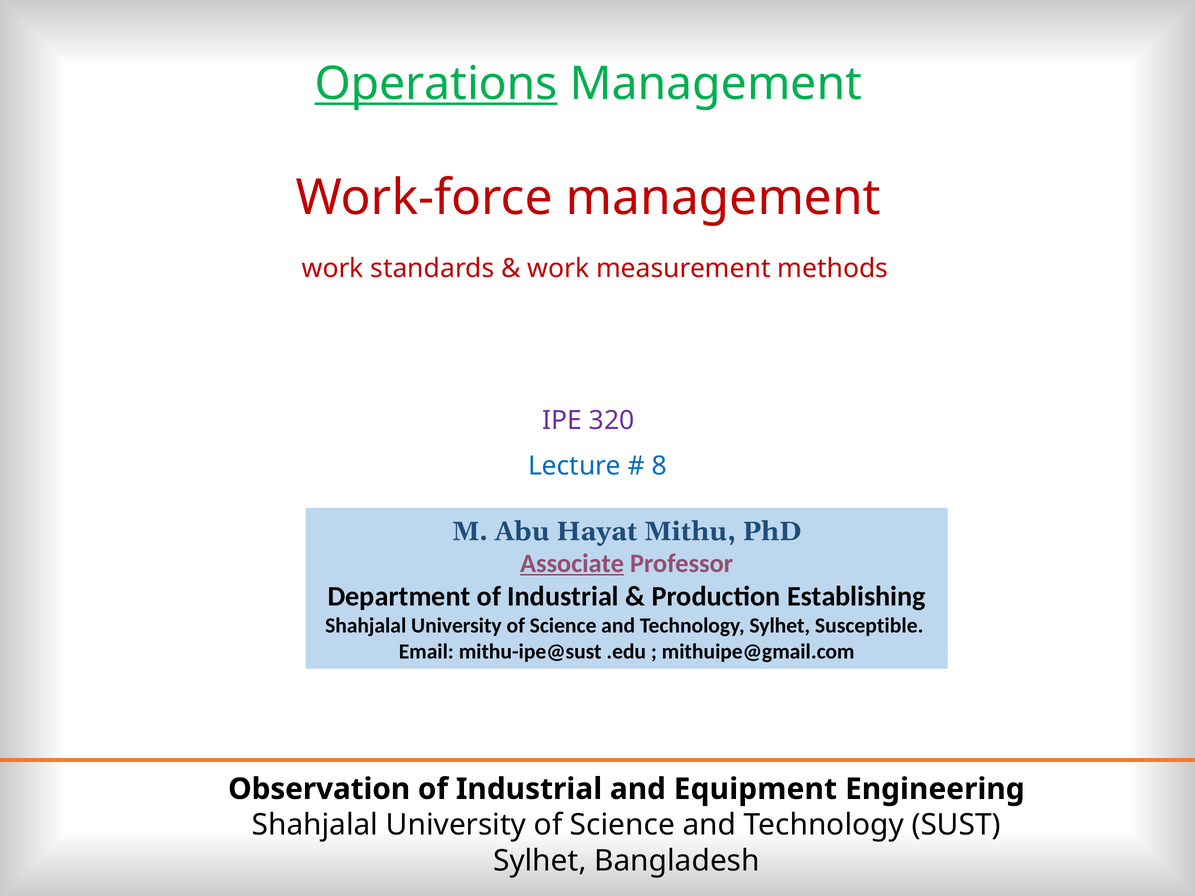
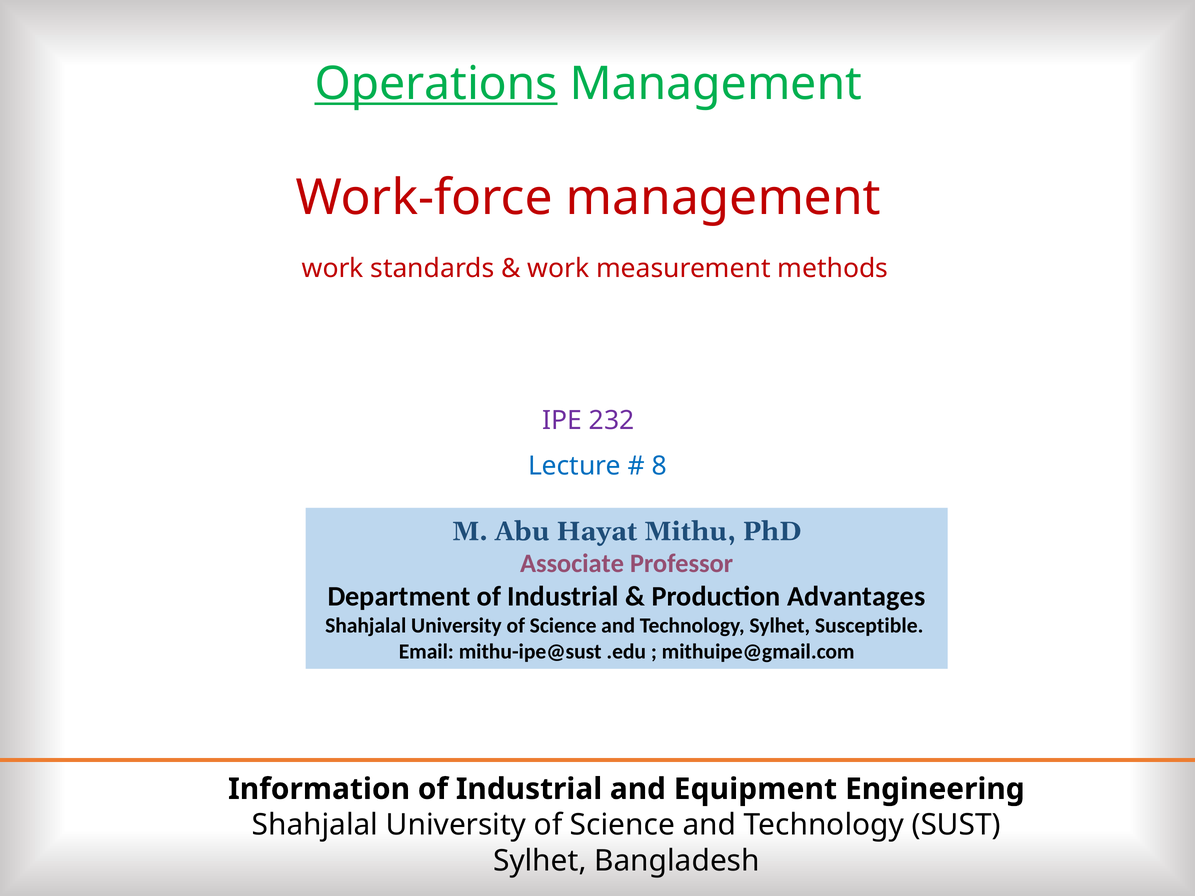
320: 320 -> 232 (612, 420)
Associate underline: present -> none (572, 563)
Establishing: Establishing -> Advantages (856, 596)
Observation: Observation -> Information (319, 789)
